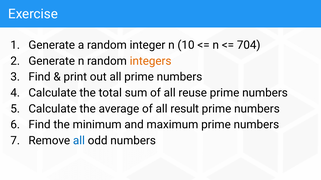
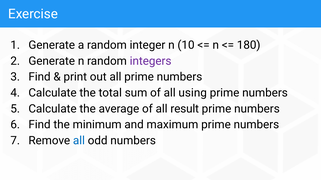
704: 704 -> 180 (249, 45)
integers colour: orange -> purple (151, 61)
reuse: reuse -> using (193, 93)
